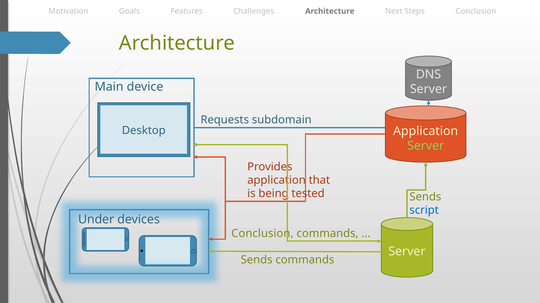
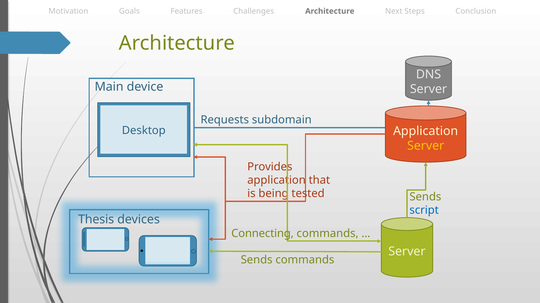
Server colour: light green -> yellow (426, 146)
Under: Under -> Thesis (96, 220)
Conclusion: Conclusion -> Connecting (263, 234)
